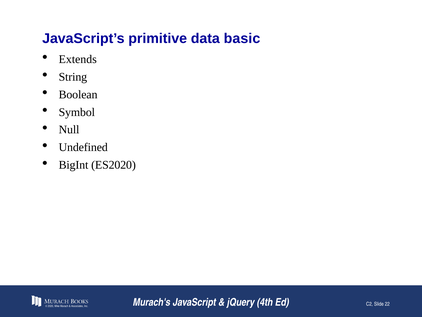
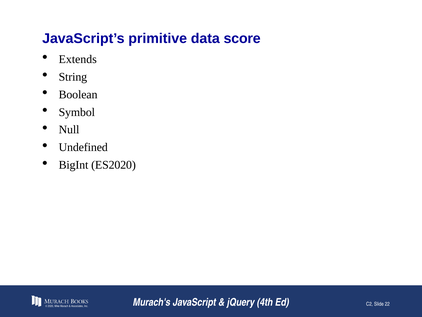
basic: basic -> score (242, 38)
